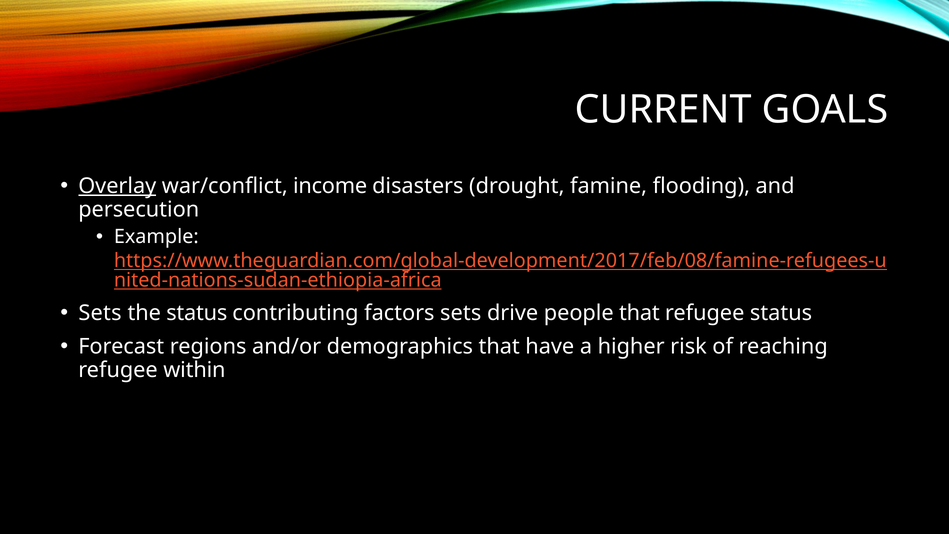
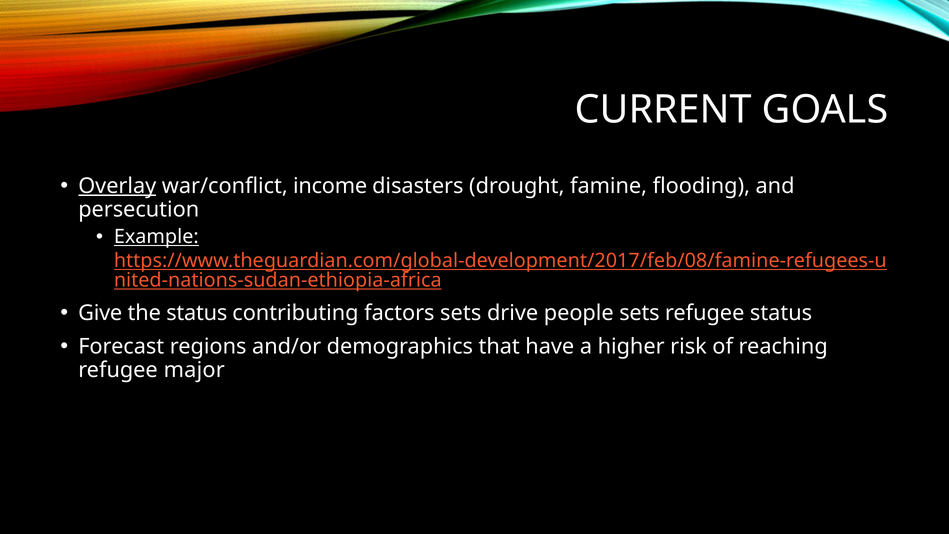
Example underline: none -> present (156, 237)
Sets: Sets -> Give (100, 313)
people that: that -> sets (639, 313)
within: within -> major (194, 370)
